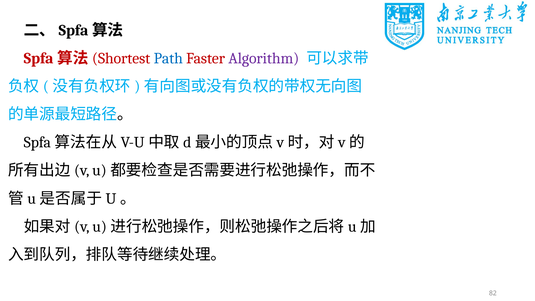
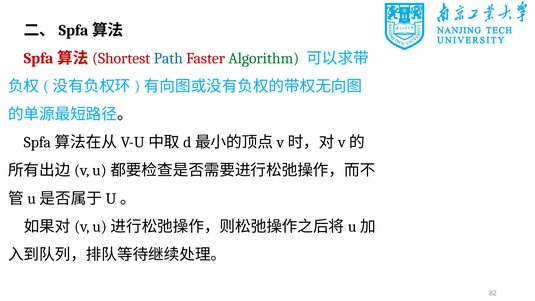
Algorithm colour: purple -> green (264, 58)
